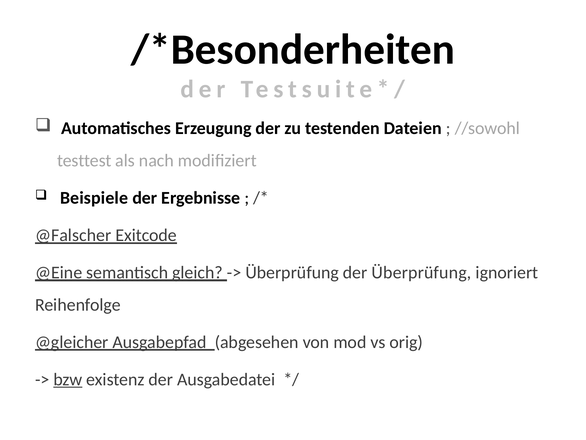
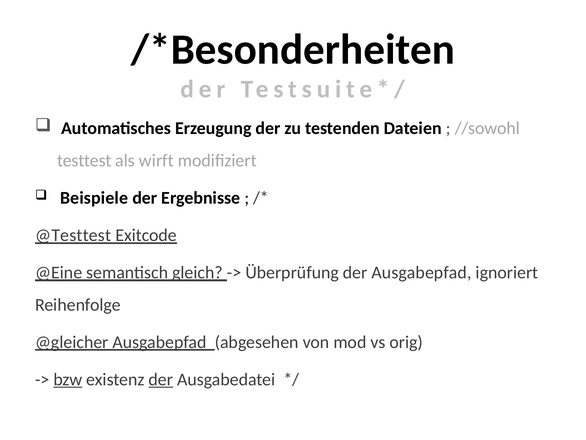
nach: nach -> wirft (156, 160)
@Falscher: @Falscher -> @Testtest (73, 235)
der Überprüfung: Überprüfung -> Ausgabepfad (422, 272)
der underline: none -> present (161, 379)
